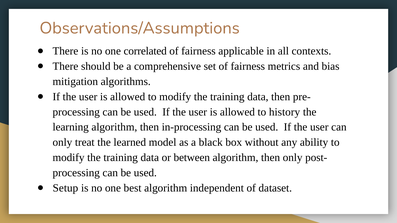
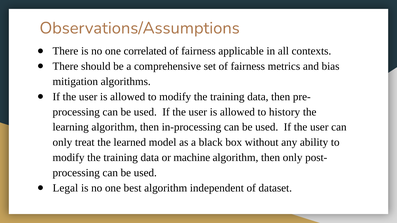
between: between -> machine (192, 158)
Setup: Setup -> Legal (65, 188)
